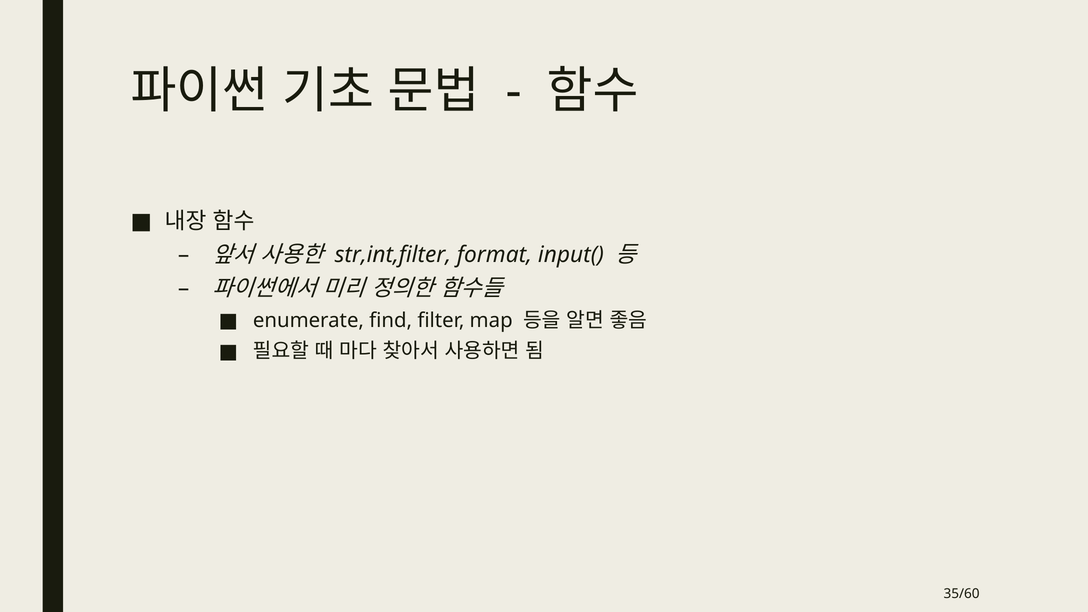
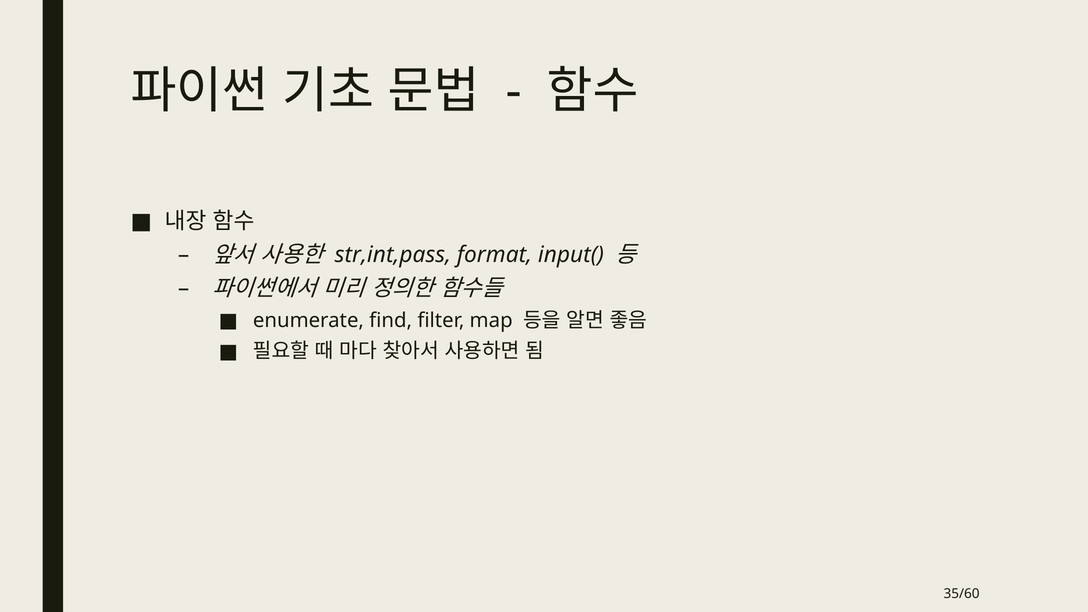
str,int,filter: str,int,filter -> str,int,pass (393, 255)
